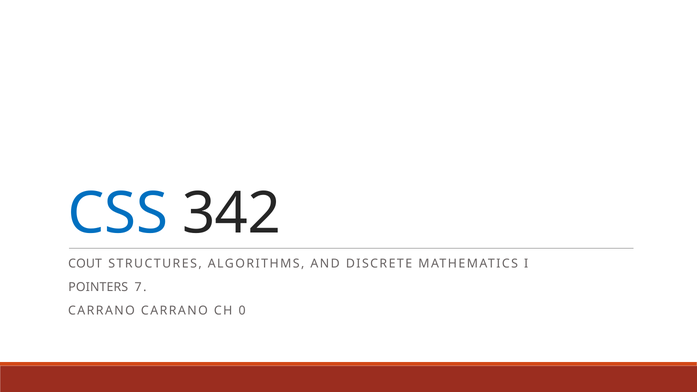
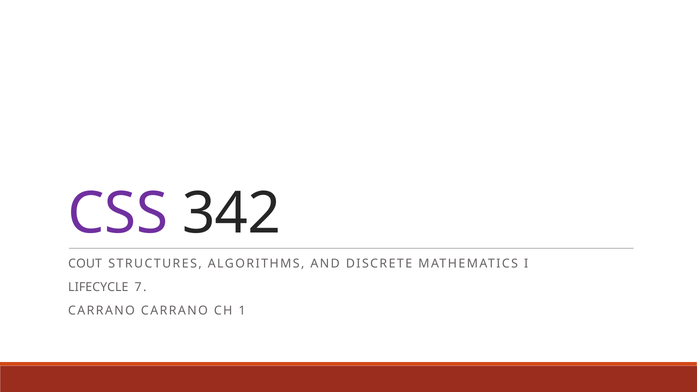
CSS colour: blue -> purple (118, 214)
POINTERS: POINTERS -> LIFECYCLE (98, 287)
0: 0 -> 1 (242, 311)
